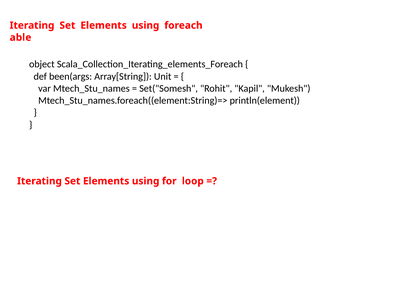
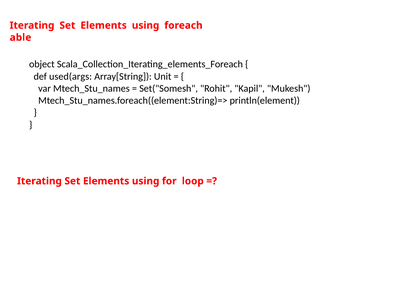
been(args: been(args -> used(args (71, 76)
